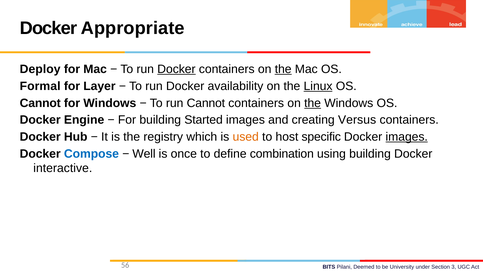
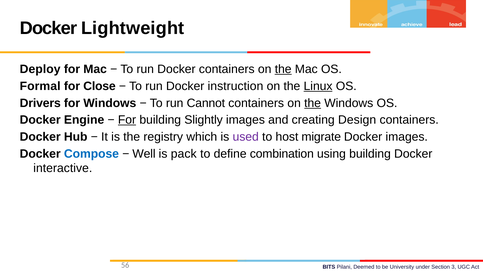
Appropriate: Appropriate -> Lightweight (133, 28)
Docker underline: present -> none (176, 69)
Layer: Layer -> Close (100, 86)
availability: availability -> instruction (235, 86)
Cannot: Cannot -> Drivers (40, 103)
For underline: none -> present (127, 120)
Started: Started -> Slightly (204, 120)
Versus: Versus -> Design (357, 120)
used colour: orange -> purple (246, 137)
specific: specific -> migrate (321, 137)
images underline: present -> none (407, 137)
once: once -> pack (184, 154)
